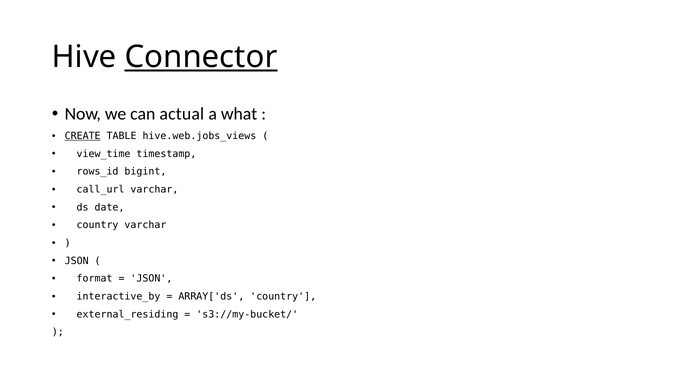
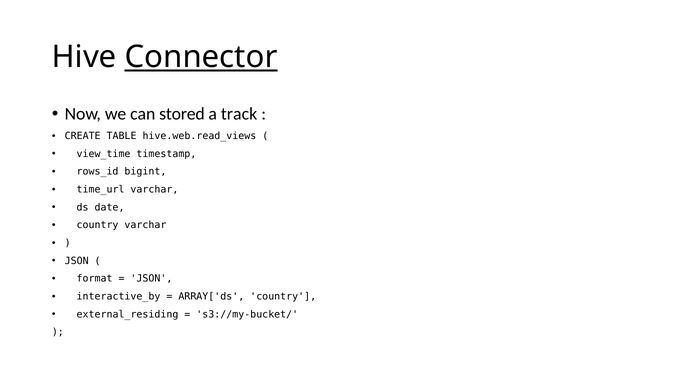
actual: actual -> stored (182, 114)
what: what -> track (239, 114)
CREATE underline: present -> none (83, 136)
hive.web.jobs_views: hive.web.jobs_views -> hive.web.read_views (199, 136)
call_url: call_url -> time_url (101, 190)
